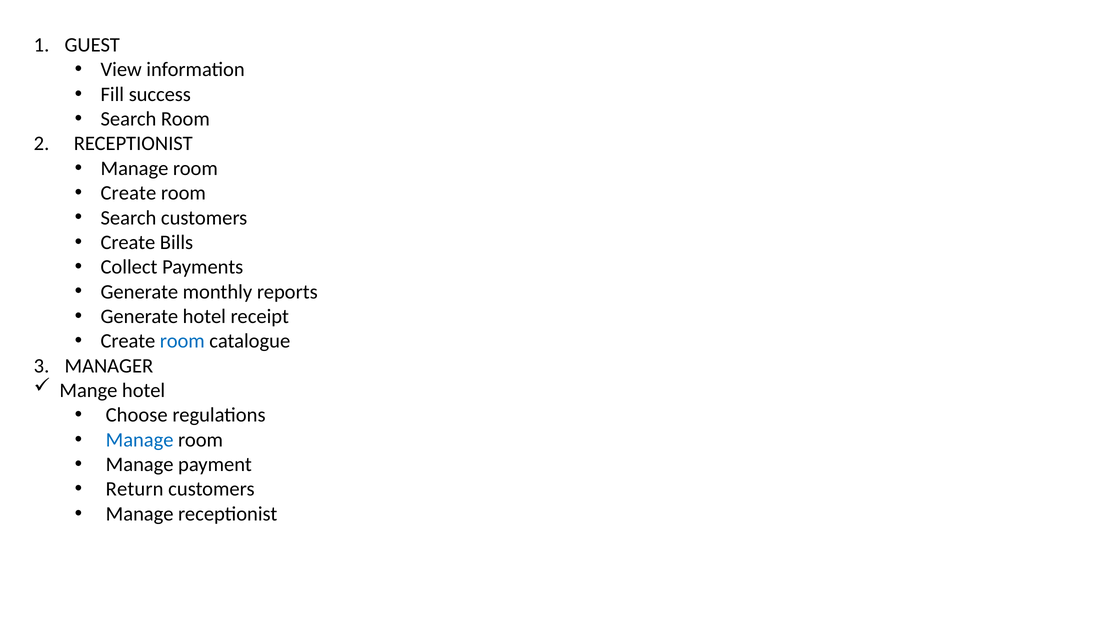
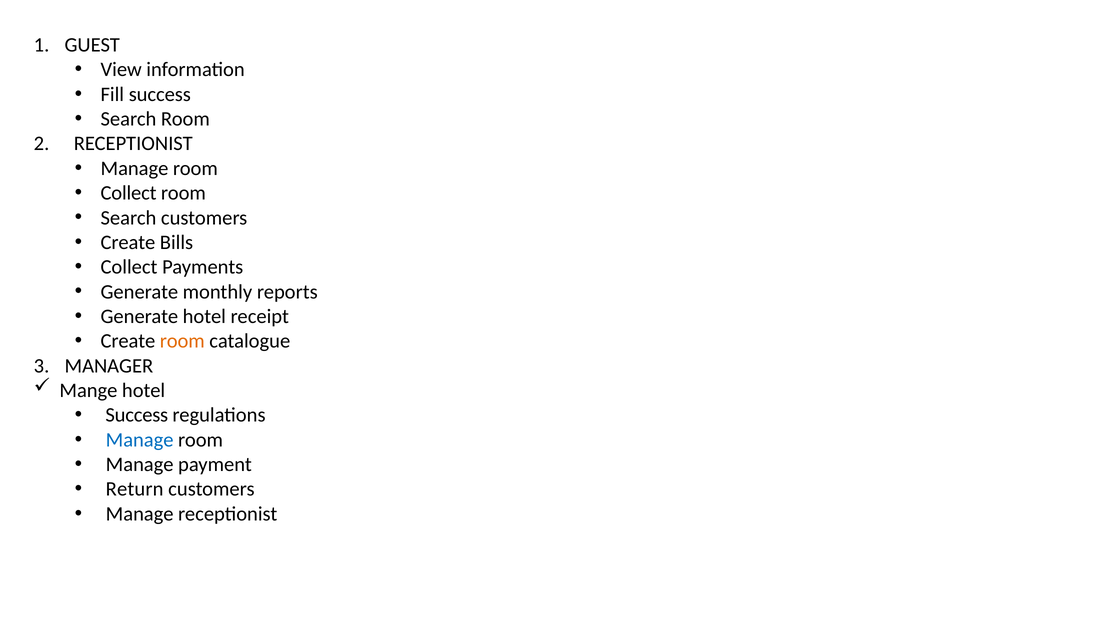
Create: Create -> Collect (129, 193)
room colour: blue -> orange (182, 341)
Choose: Choose -> Success (137, 415)
